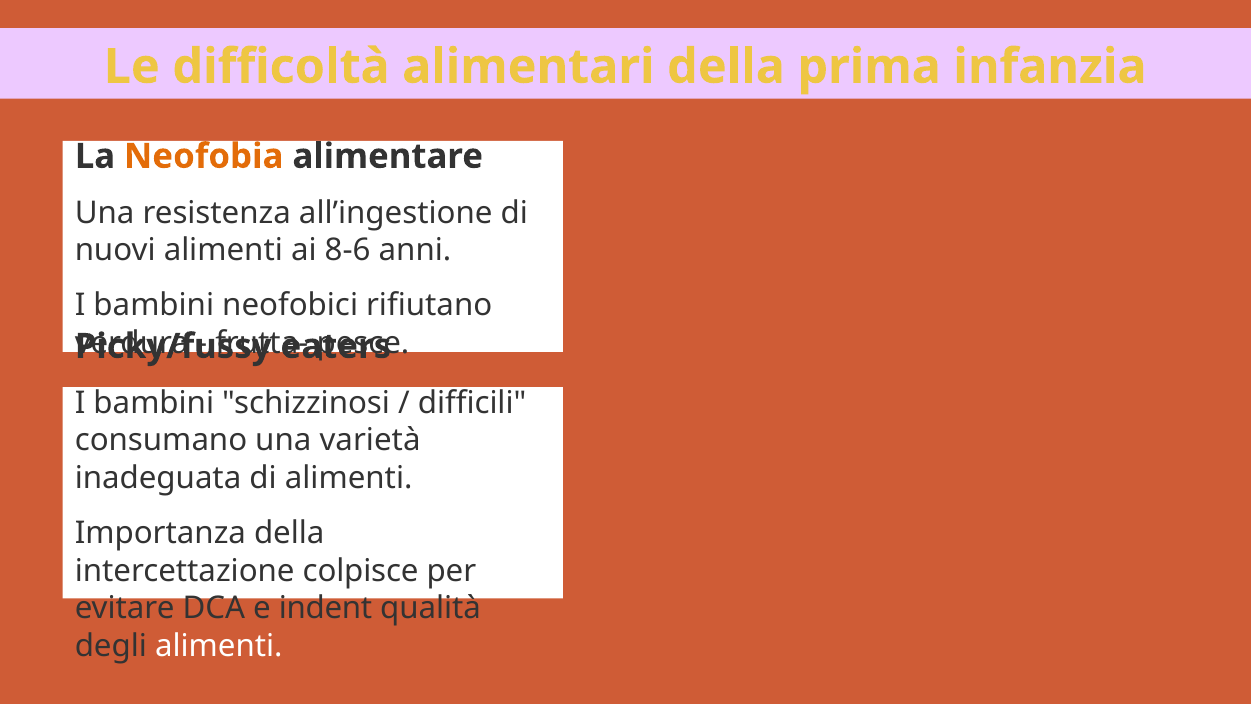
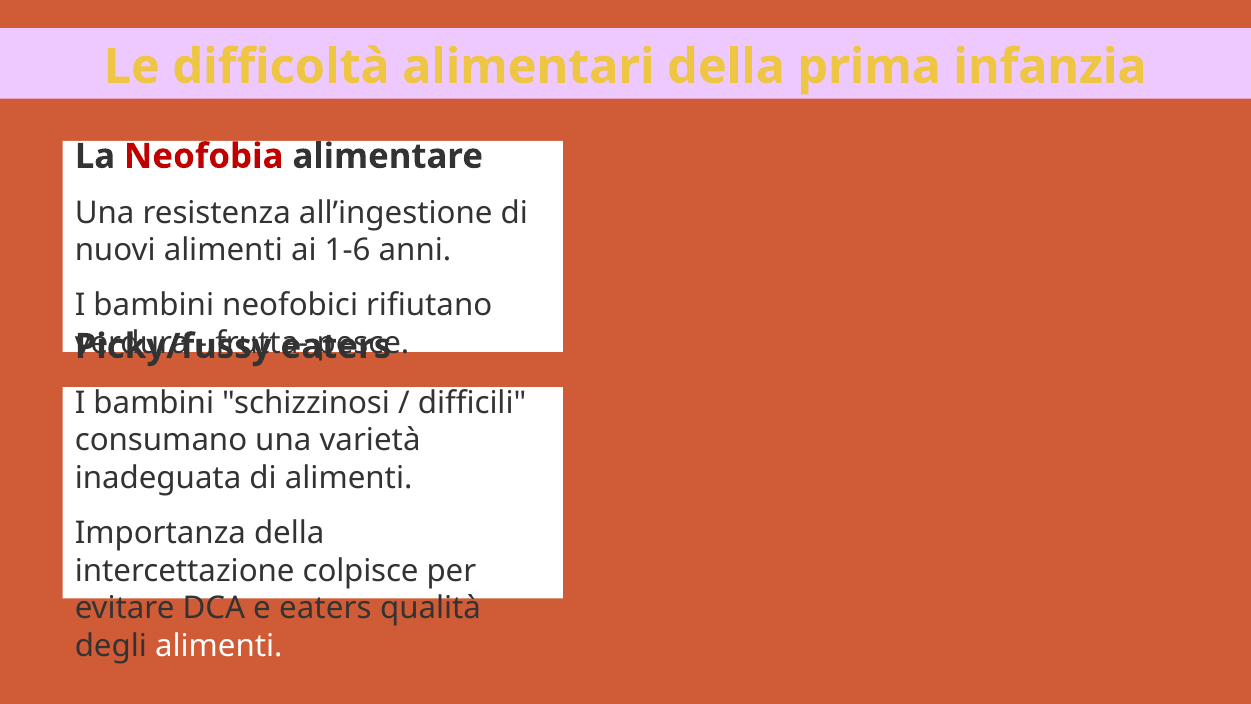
Neofobia colour: orange -> red (204, 156)
8-6: 8-6 -> 1-6 (348, 251)
e indent: indent -> eaters (325, 608)
